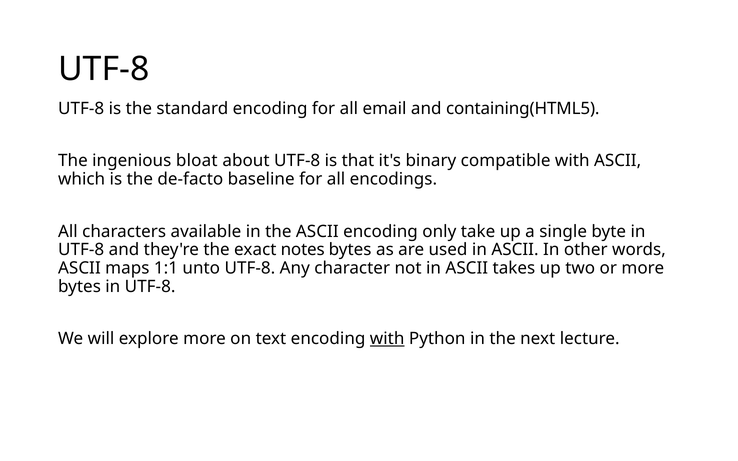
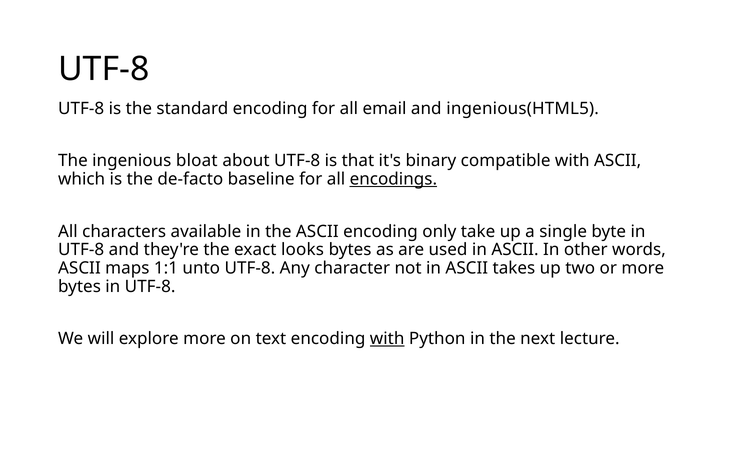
containing(HTML5: containing(HTML5 -> ingenious(HTML5 (523, 109)
encodings underline: none -> present (393, 179)
notes: notes -> looks (302, 250)
